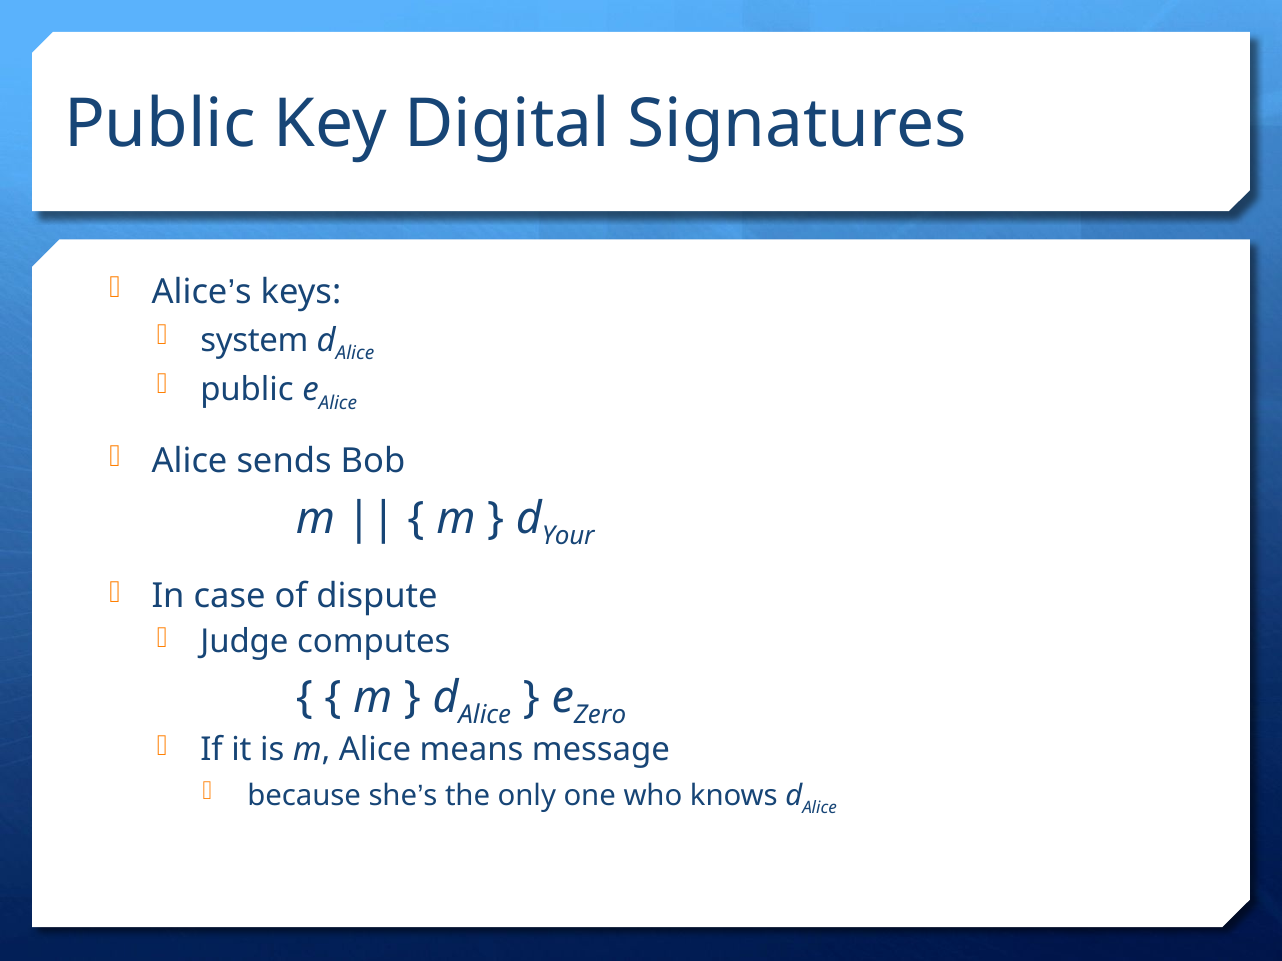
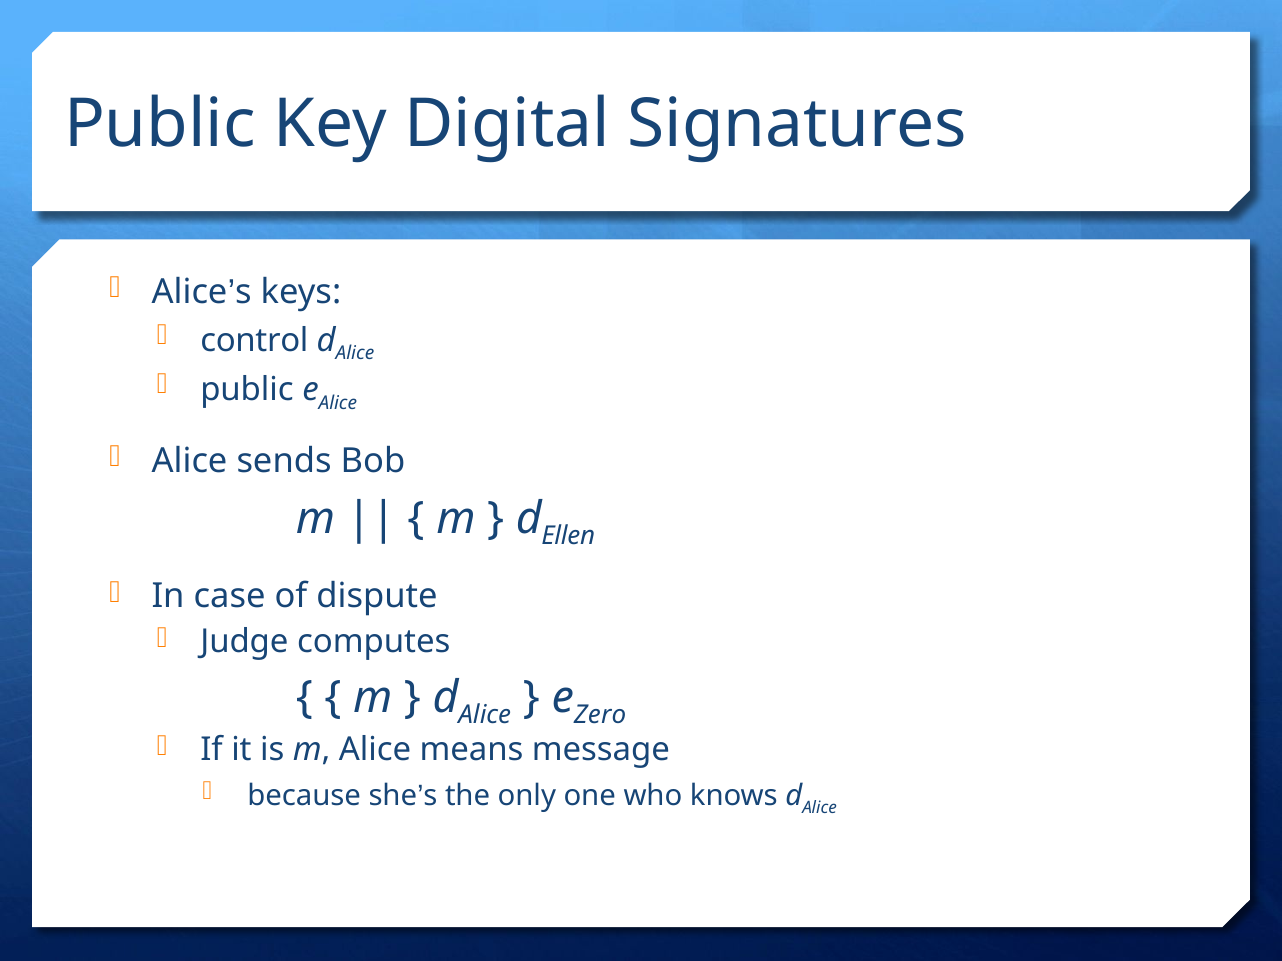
system: system -> control (254, 341)
Your: Your -> Ellen (568, 536)
